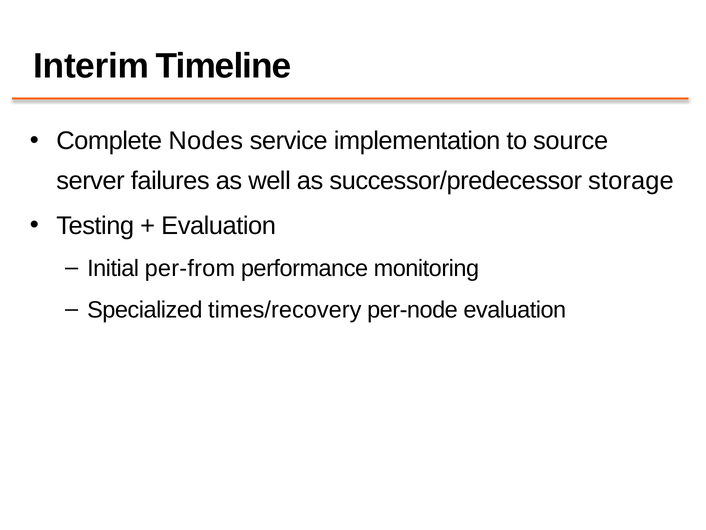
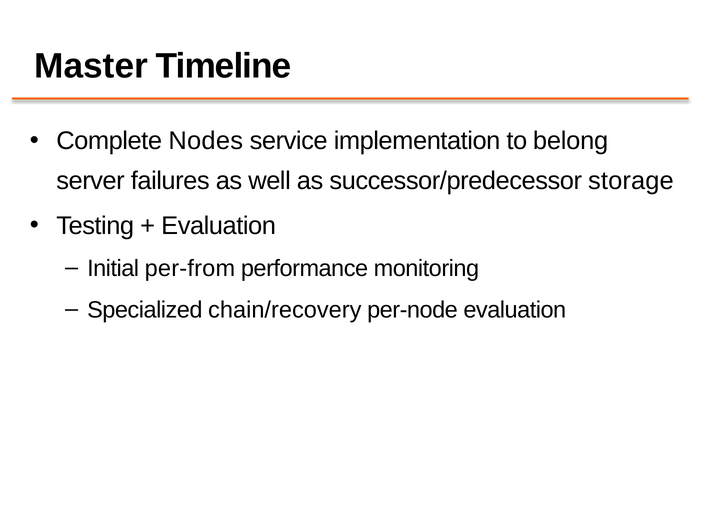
Interim: Interim -> Master (91, 66)
source: source -> belong (571, 141)
times/recovery: times/recovery -> chain/recovery (285, 309)
